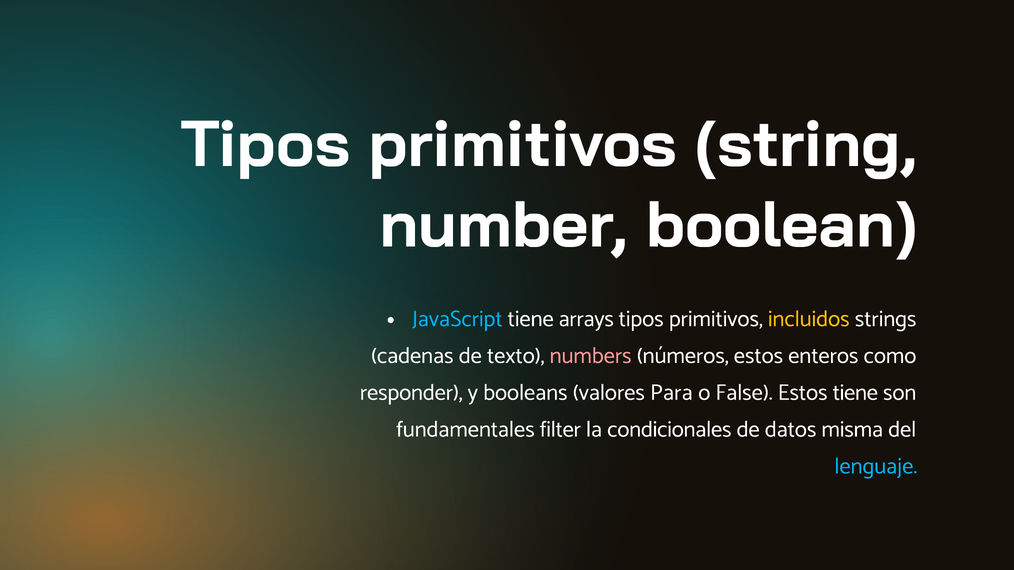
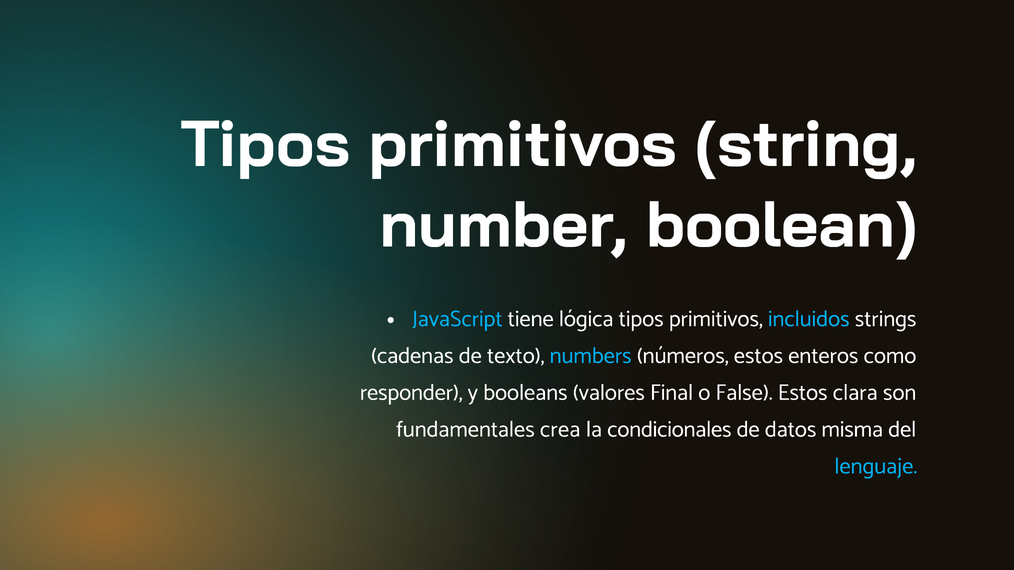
arrays: arrays -> lógica (586, 319)
incluidos colour: yellow -> light blue (809, 319)
numbers colour: pink -> light blue (591, 356)
Para: Para -> Final (672, 393)
Estos tiene: tiene -> clara (855, 393)
filter: filter -> crea (560, 429)
